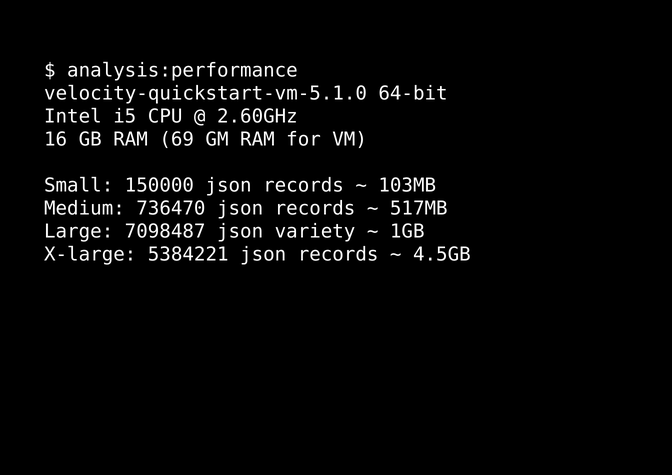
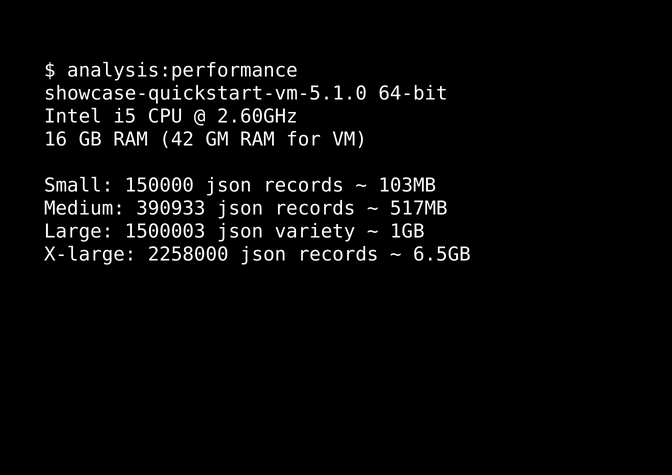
velocity-quickstart-vm-5.1.0: velocity-quickstart-vm-5.1.0 -> showcase-quickstart-vm-5.1.0 (206, 94)
69: 69 -> 42 (177, 139)
736470: 736470 -> 390933 (171, 208)
7098487: 7098487 -> 1500003 (165, 231)
5384221: 5384221 -> 2258000 (188, 254)
4.5GB: 4.5GB -> 6.5GB (442, 254)
